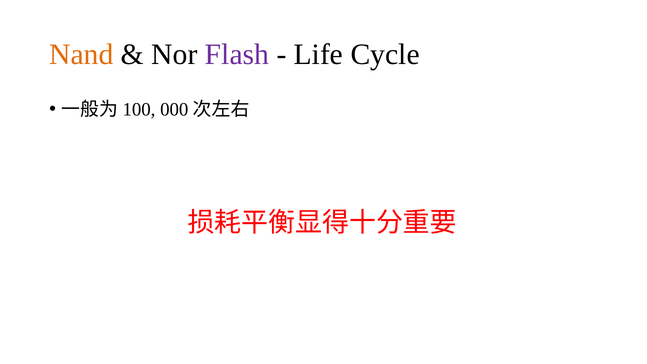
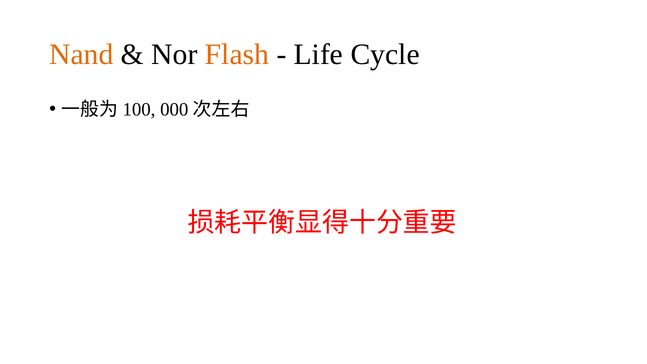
Flash colour: purple -> orange (237, 54)
